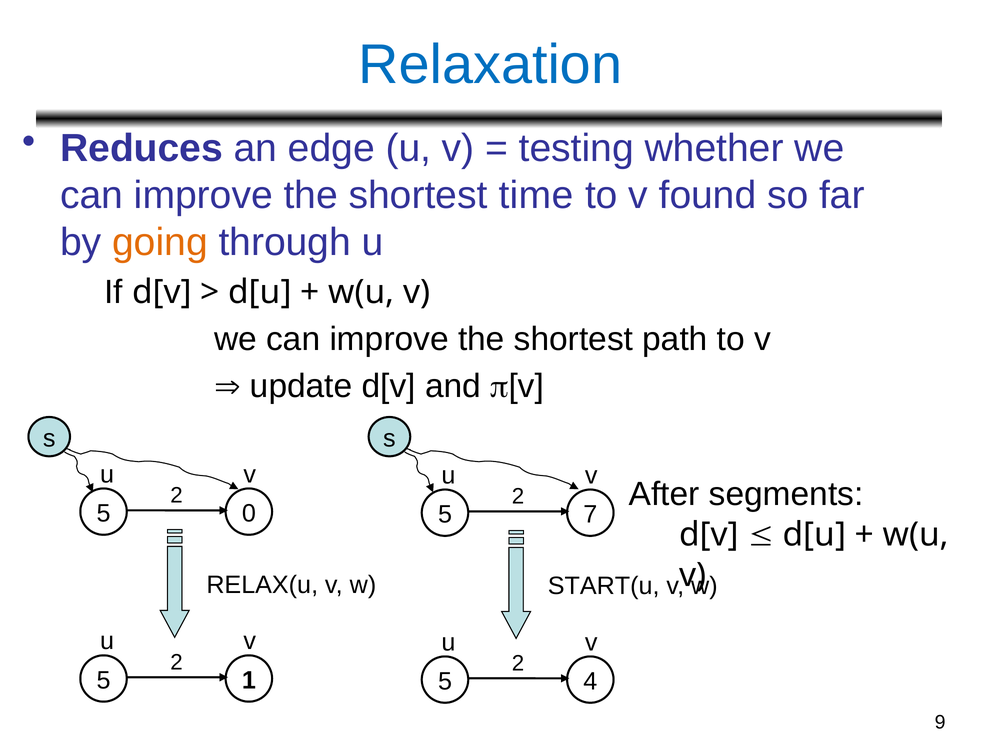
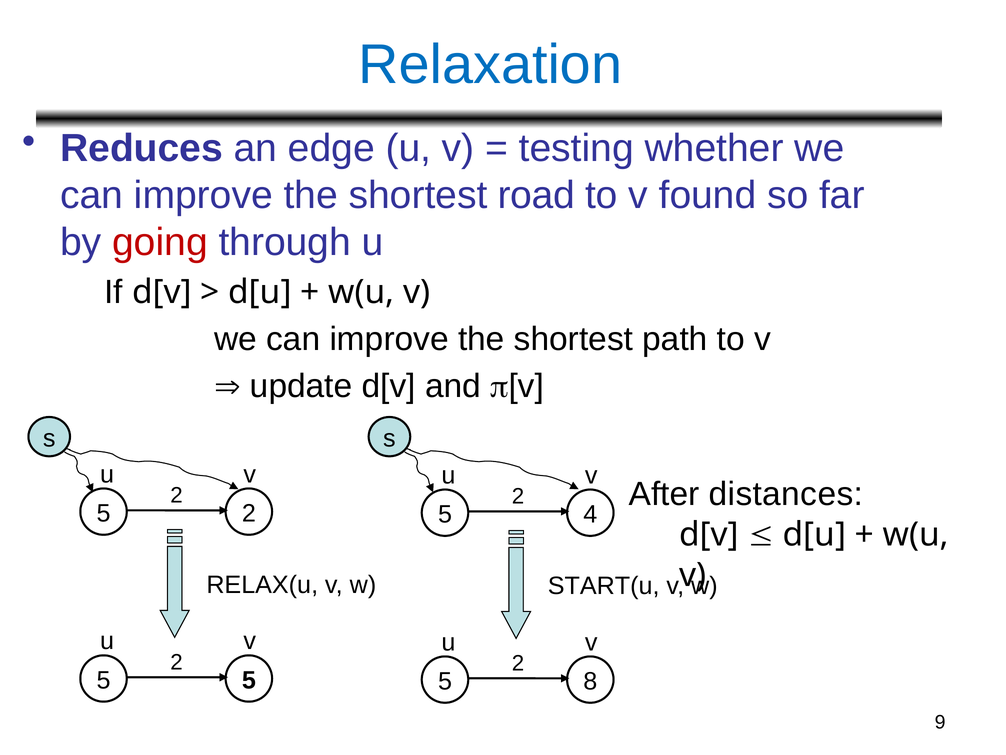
time: time -> road (536, 195)
going colour: orange -> red (160, 242)
segments: segments -> distances (786, 494)
0: 0 -> 2 (249, 513)
7: 7 -> 4 (590, 514)
5 1: 1 -> 5 (249, 680)
4: 4 -> 8 (590, 681)
